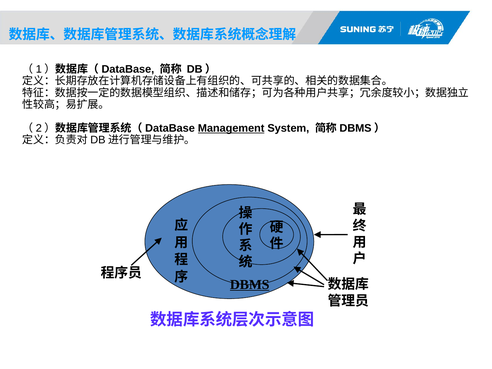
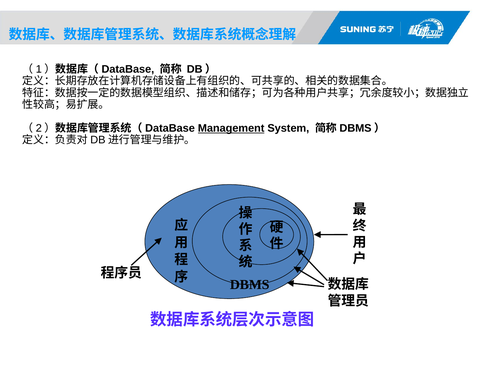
DBMS underline: present -> none (250, 285)
